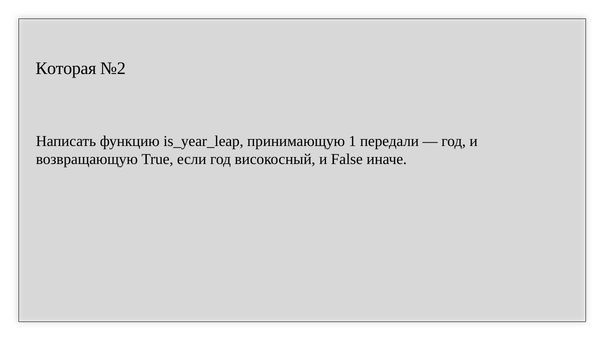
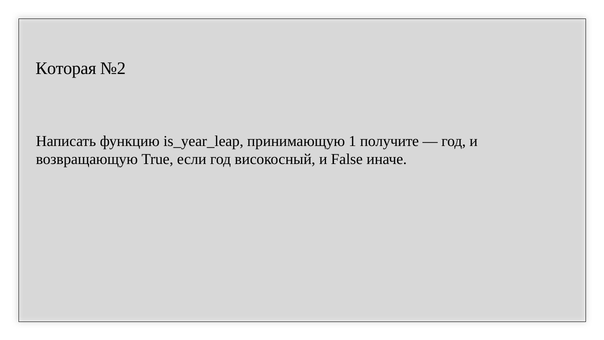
передали: передали -> получите (390, 141)
